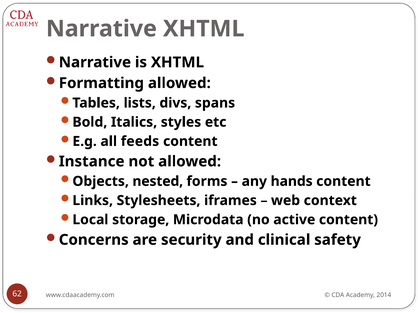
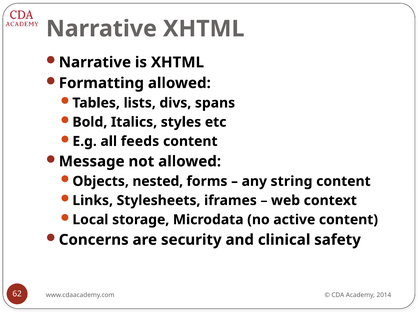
Instance: Instance -> Message (92, 162)
hands: hands -> string (292, 182)
